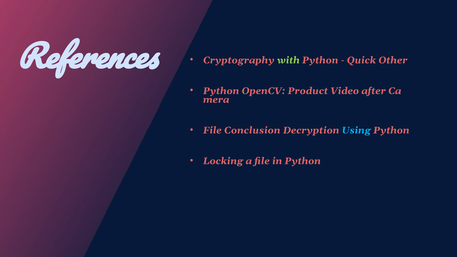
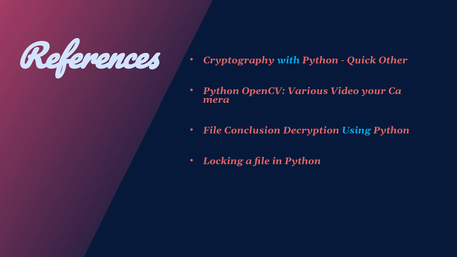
with colour: light green -> light blue (288, 60)
Product: Product -> Various (308, 91)
after: after -> your (374, 91)
